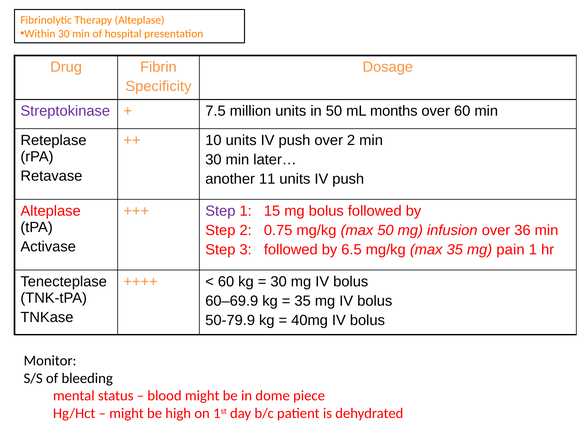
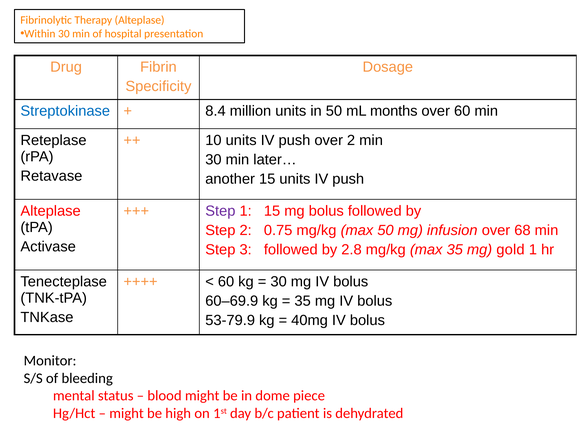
Streptokinase colour: purple -> blue (65, 111)
7.5: 7.5 -> 8.4 (215, 111)
another 11: 11 -> 15 (267, 179)
36: 36 -> 68 (522, 230)
6.5: 6.5 -> 2.8 (351, 250)
pain: pain -> gold (510, 250)
50-79.9: 50-79.9 -> 53-79.9 (230, 320)
